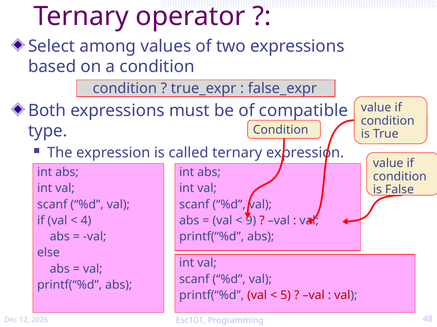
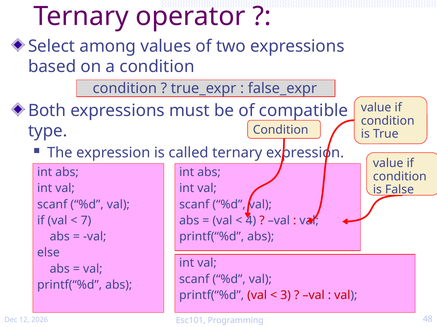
4: 4 -> 7 (86, 221)
9: 9 -> 4 (251, 221)
5: 5 -> 3 (286, 296)
